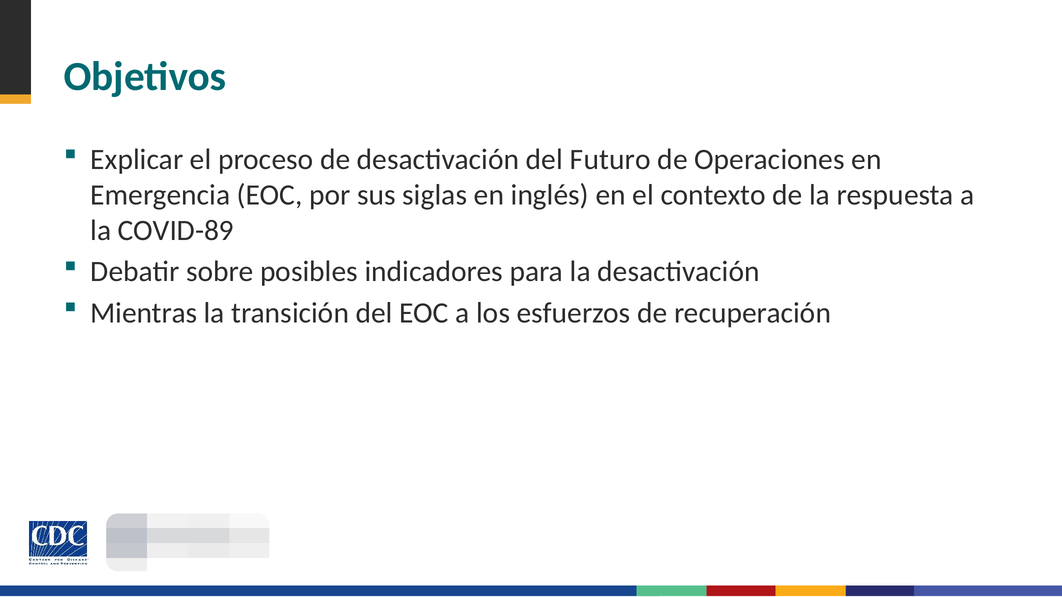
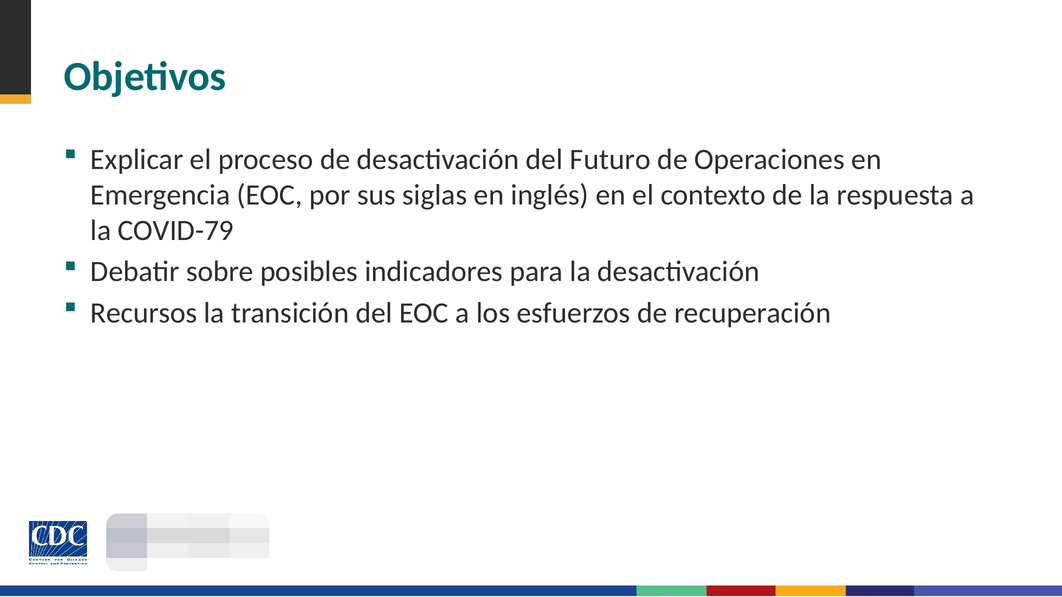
COVID-89: COVID-89 -> COVID-79 (176, 231)
Mientras: Mientras -> Recursos (144, 313)
